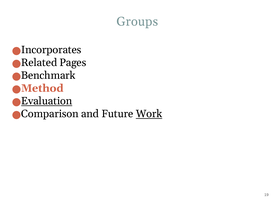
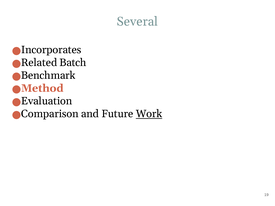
Groups: Groups -> Several (137, 22)
Pages: Pages -> Batch (73, 63)
Evaluation underline: present -> none (47, 101)
